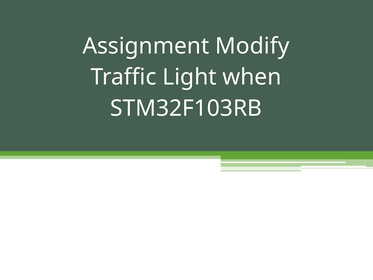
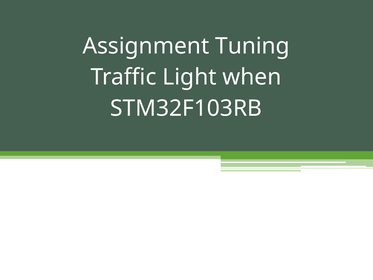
Modify: Modify -> Tuning (252, 46)
